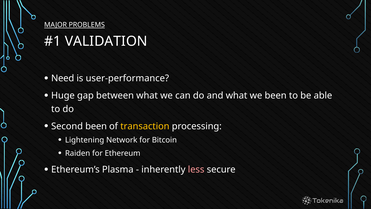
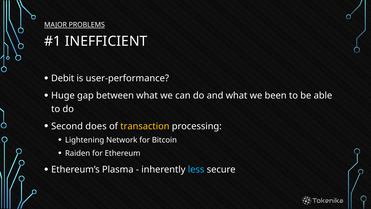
VALIDATION: VALIDATION -> INEFFICIENT (106, 41)
Need: Need -> Debit (63, 78)
Second been: been -> does (96, 126)
less colour: pink -> light blue (196, 169)
